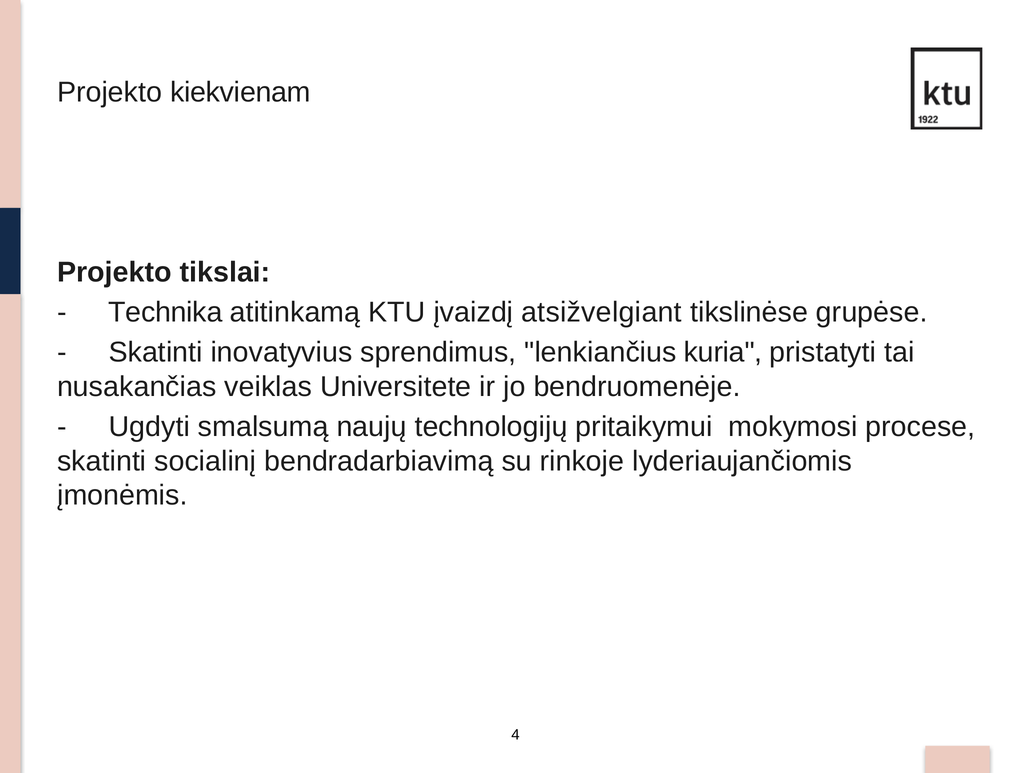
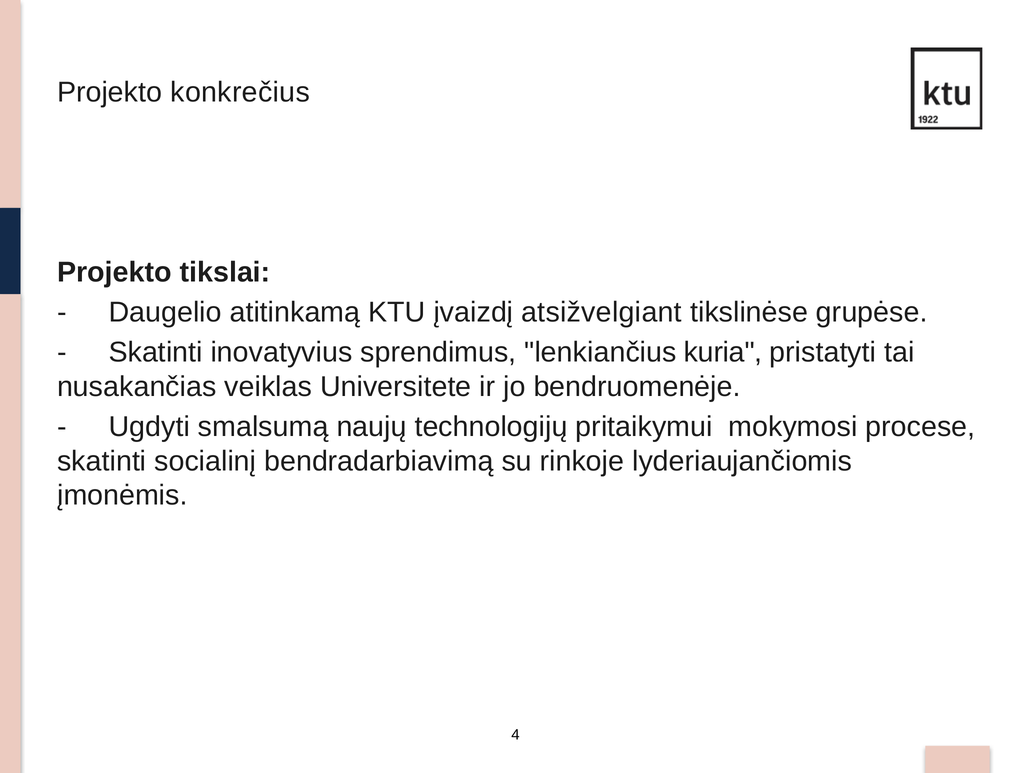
kiekvienam: kiekvienam -> konkrečius (240, 92)
Technika: Technika -> Daugelio (165, 312)
